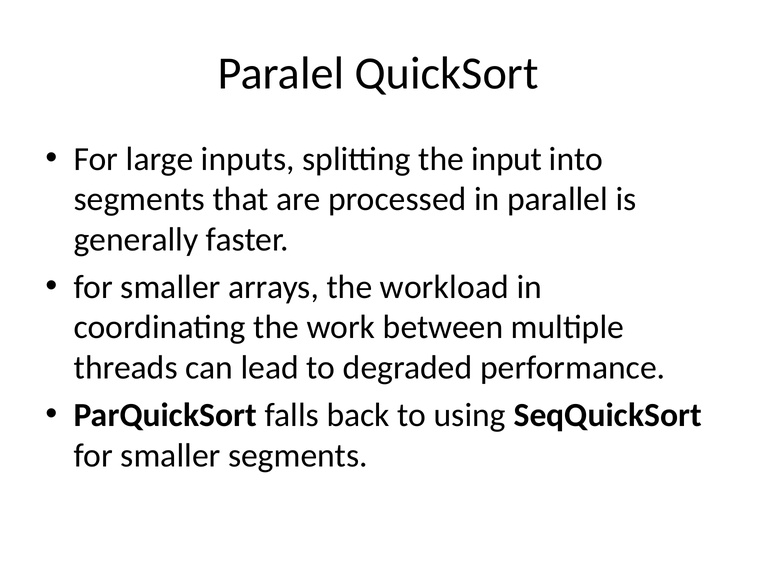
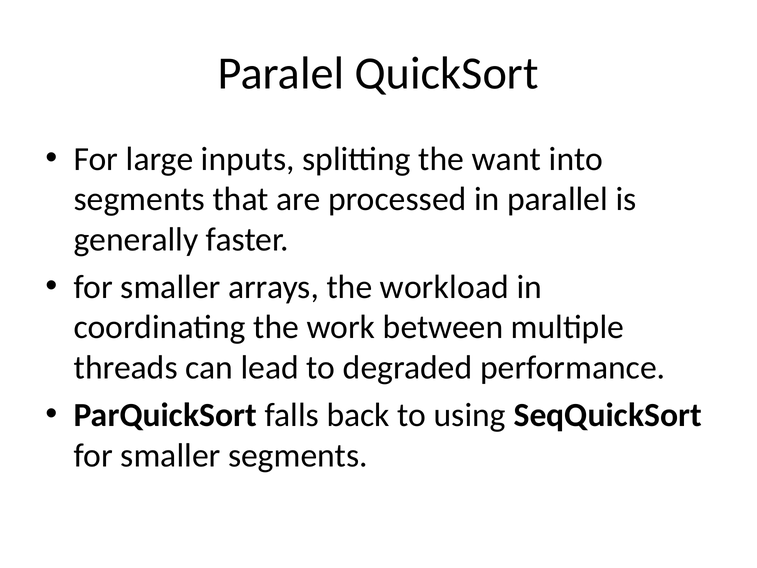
input: input -> want (506, 159)
